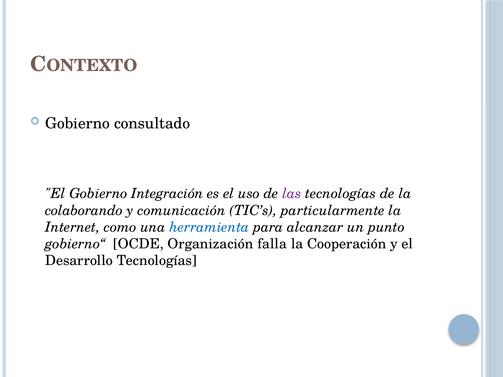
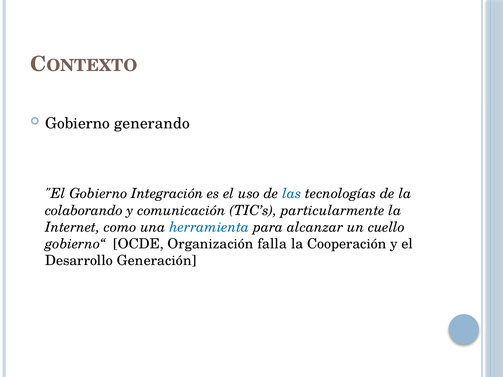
consultado: consultado -> generando (152, 123)
las colour: purple -> blue (292, 194)
punto: punto -> cuello (386, 227)
Desarrollo Tecnologías: Tecnologías -> Generación (157, 261)
